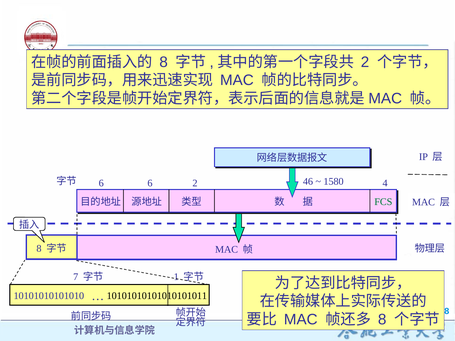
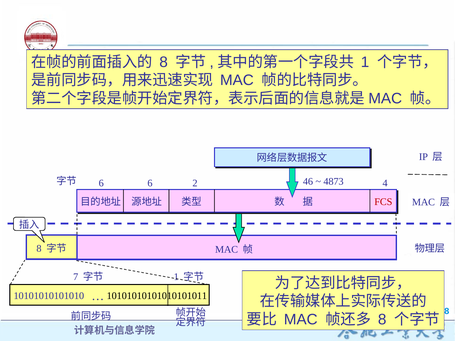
2: 2 -> 1 (365, 62)
1580: 1580 -> 4873 (334, 182)
FCS colour: green -> red (383, 202)
